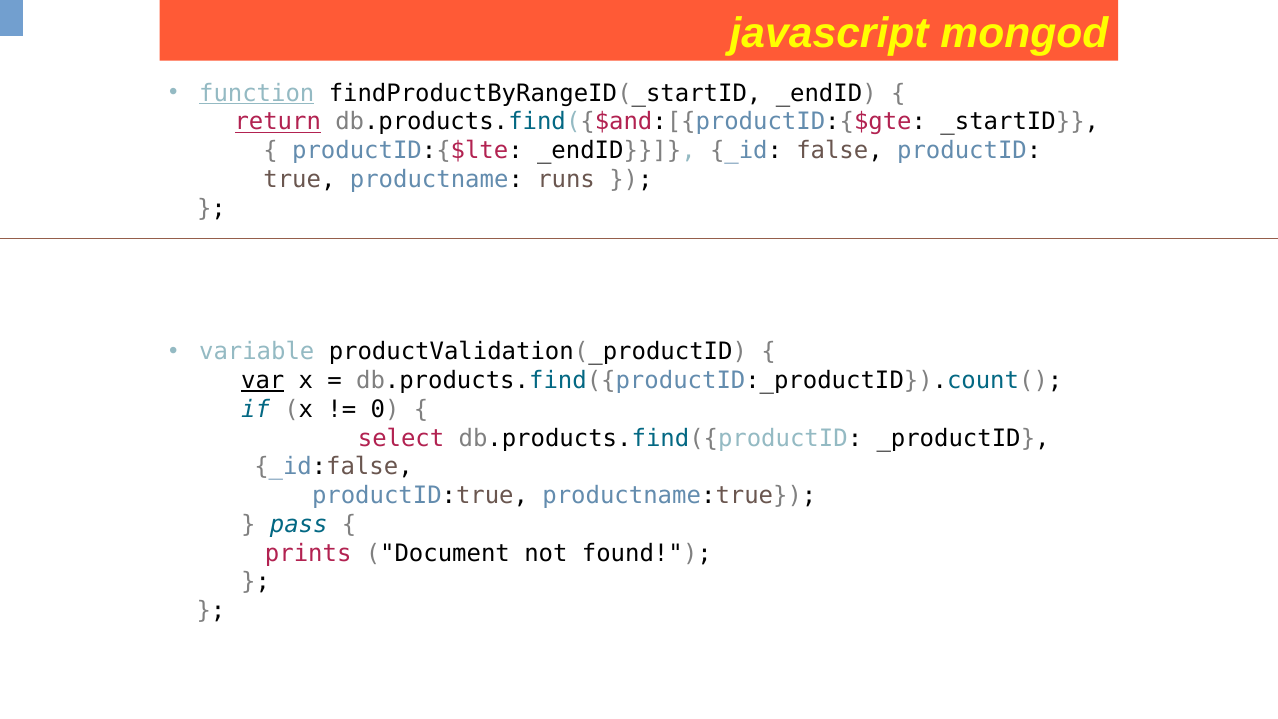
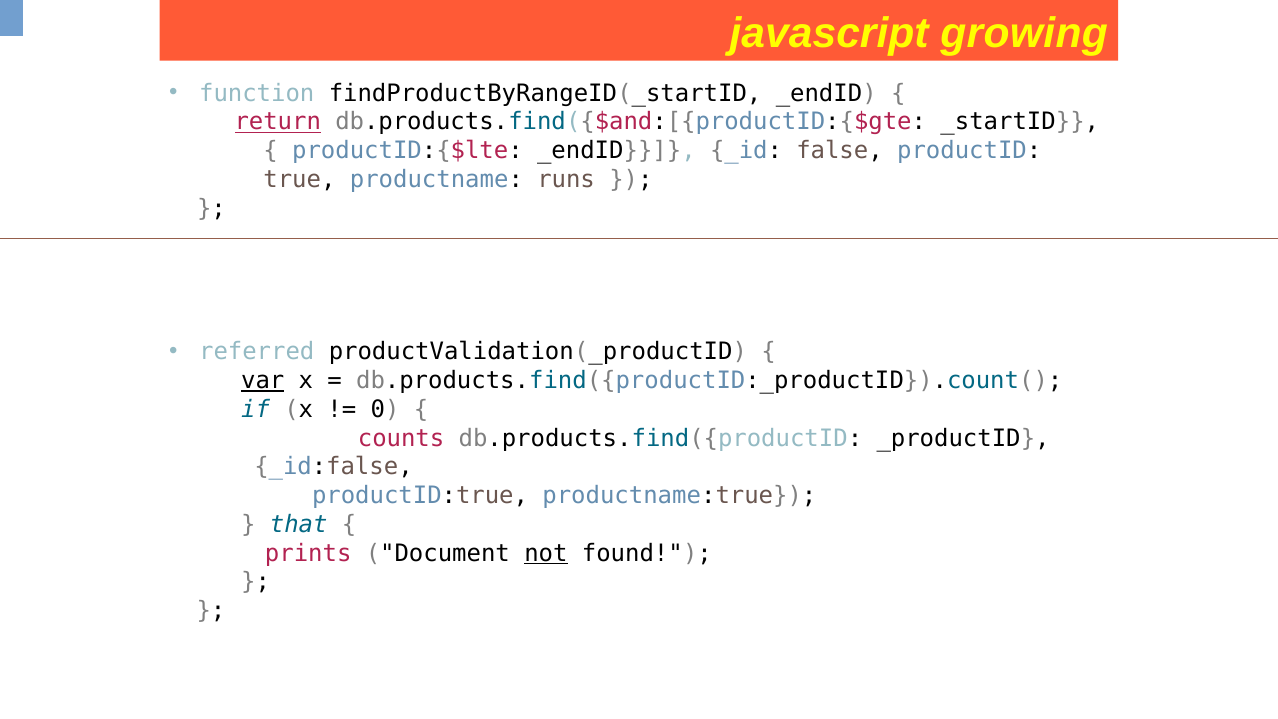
mongod: mongod -> growing (1024, 33)
function underline: present -> none (257, 93)
variable: variable -> referred (257, 352)
select: select -> counts (401, 438)
pass: pass -> that (299, 524)
not underline: none -> present (546, 553)
